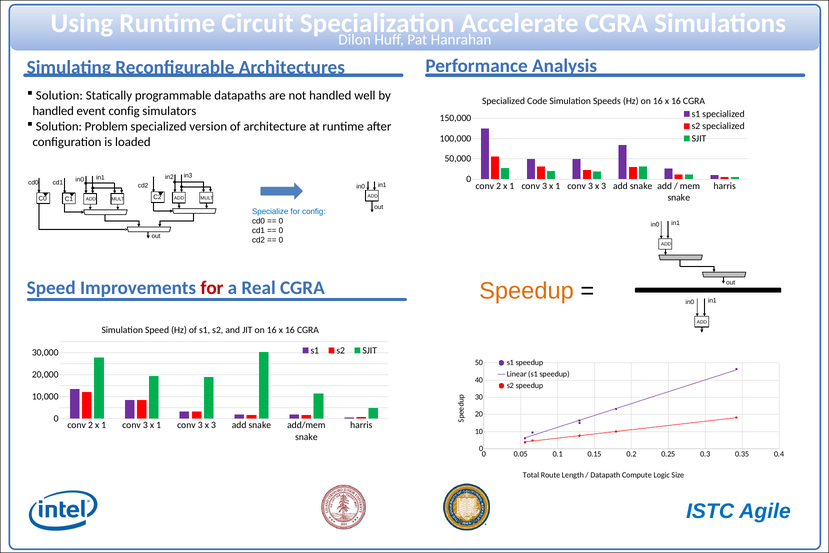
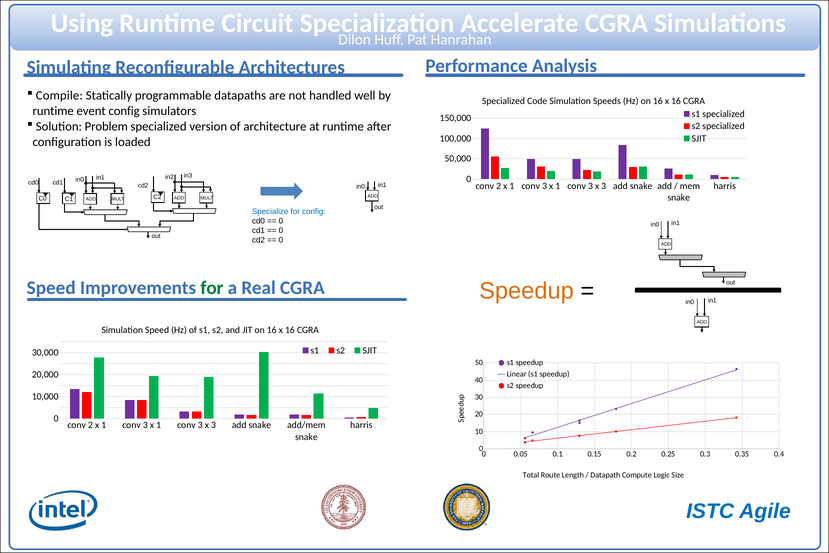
Solution: Solution -> Compile (59, 96)
handled: handled -> runtime (53, 111)
for colour: red -> green (212, 288)
